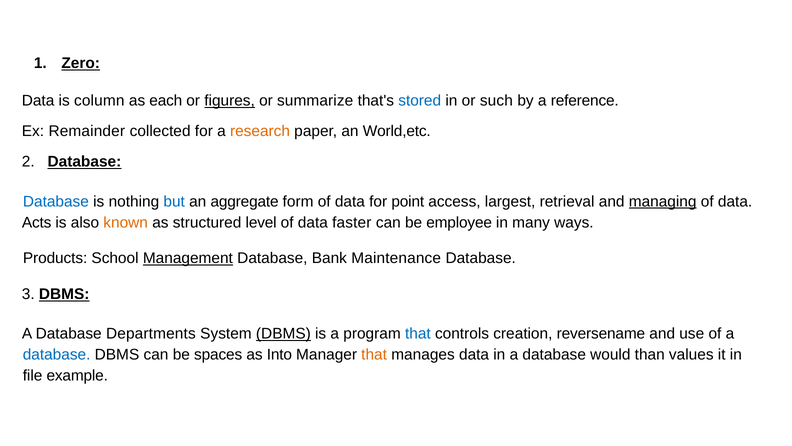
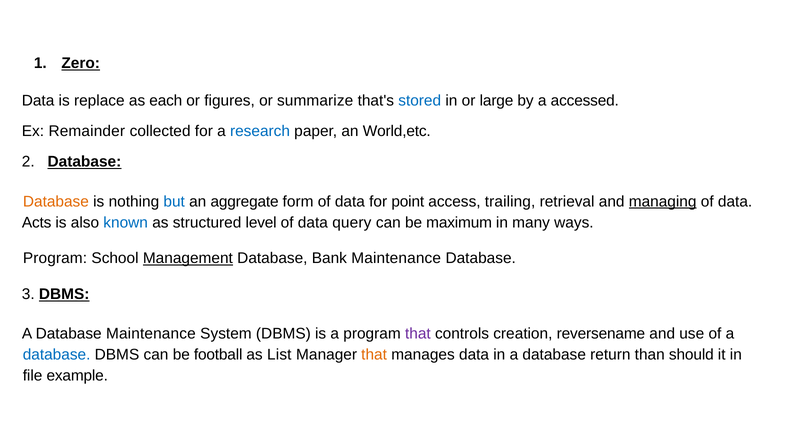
column: column -> replace (99, 101)
figures underline: present -> none (230, 101)
such: such -> large (497, 101)
reference: reference -> accessed (585, 101)
research colour: orange -> blue (260, 131)
Database colour: blue -> orange (56, 201)
largest: largest -> trailing (510, 201)
known colour: orange -> blue (126, 222)
faster: faster -> query (352, 222)
employee: employee -> maximum (459, 222)
Products: Products -> Program (55, 258)
Database Departments: Departments -> Maintenance (151, 333)
DBMS underline: present -> none (283, 333)
that colour: blue -> purple (418, 333)
spaces: spaces -> football (218, 354)
Into: Into -> List (279, 354)
would: would -> return (610, 354)
values: values -> should (691, 354)
